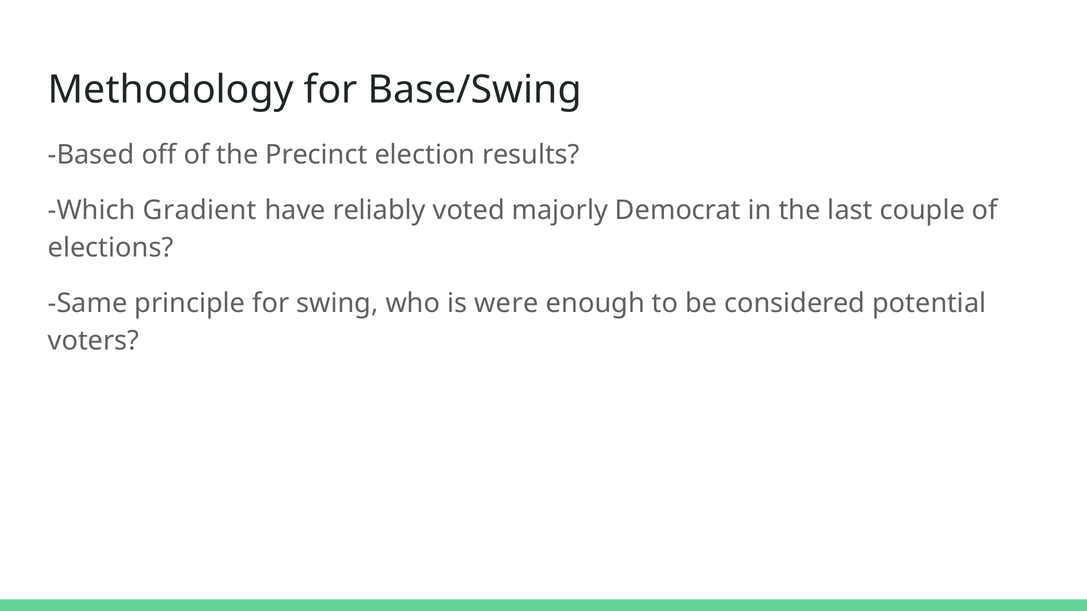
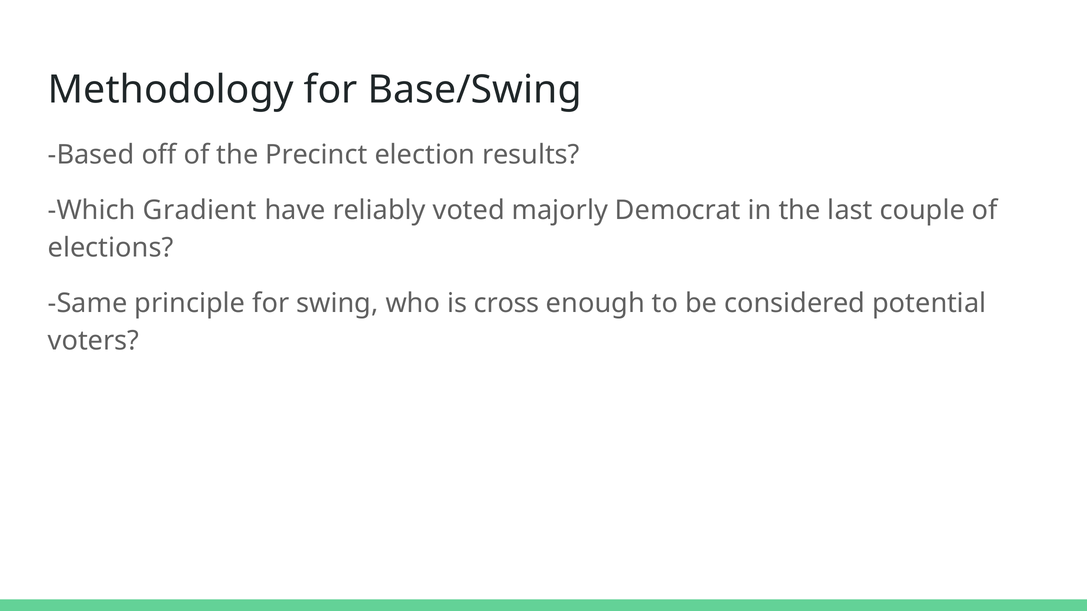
were: were -> cross (507, 304)
